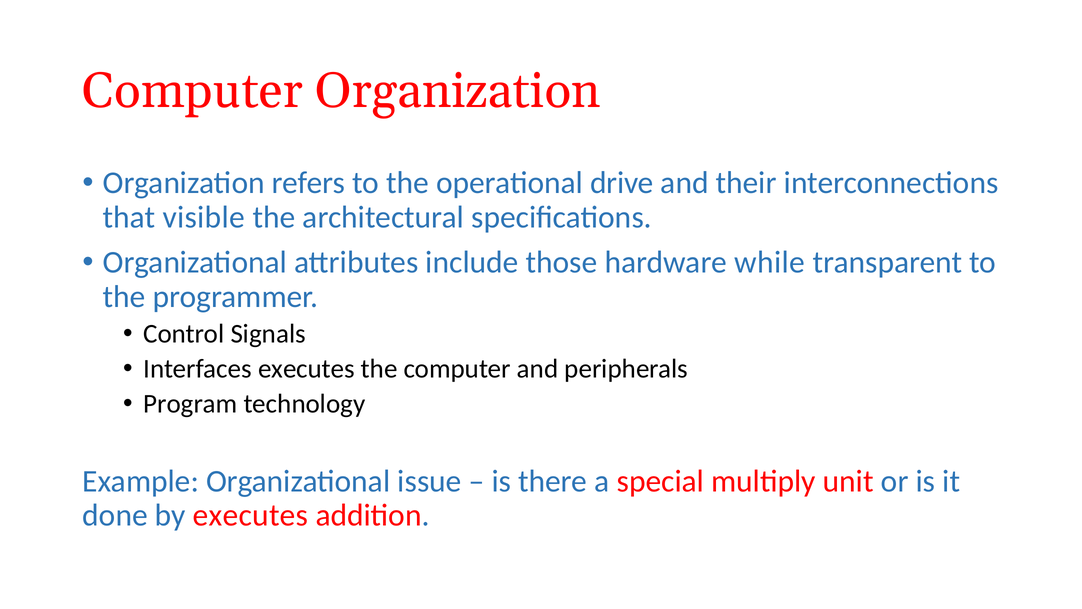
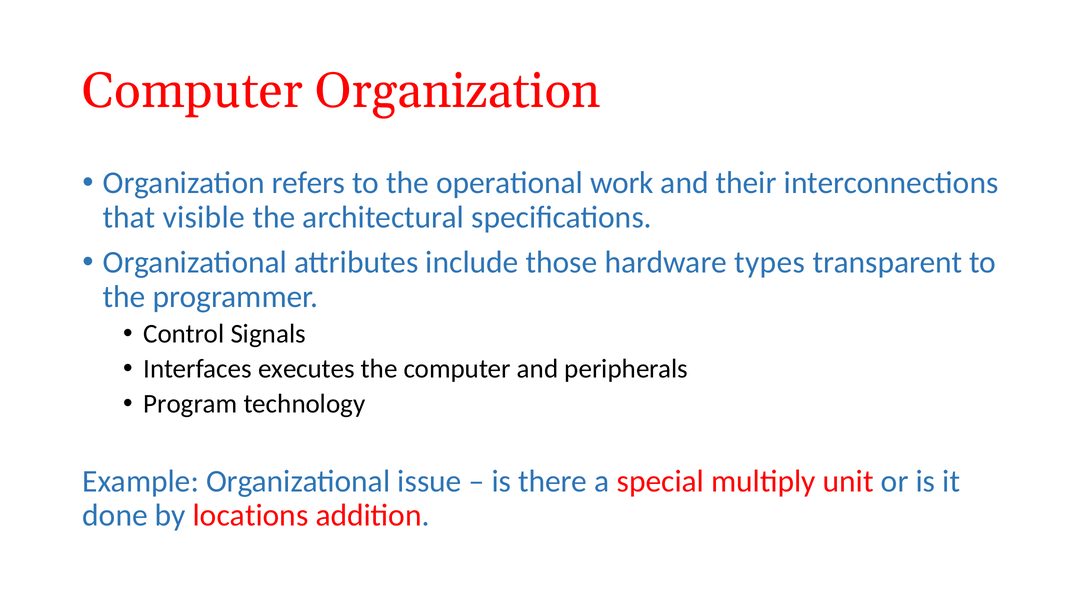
drive: drive -> work (622, 183)
while: while -> types (770, 262)
by executes: executes -> locations (251, 515)
